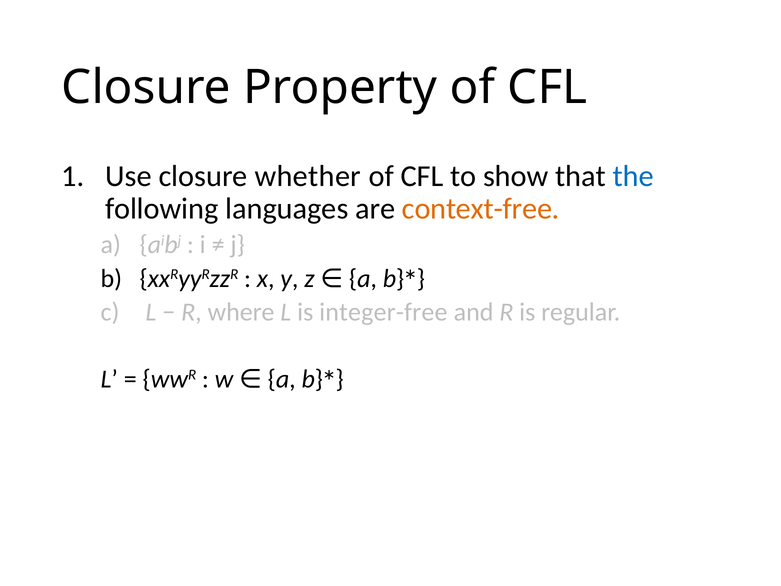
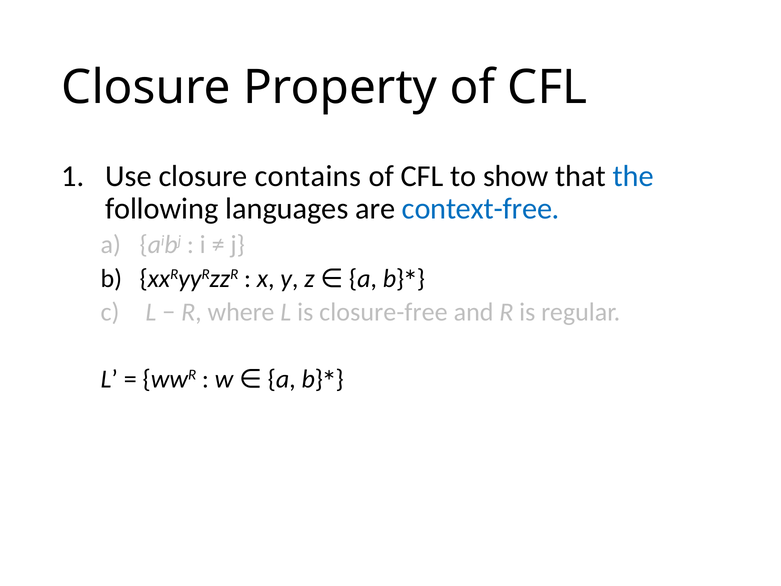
whether: whether -> contains (308, 176)
context-free colour: orange -> blue (481, 209)
integer-free: integer-free -> closure-free (383, 312)
